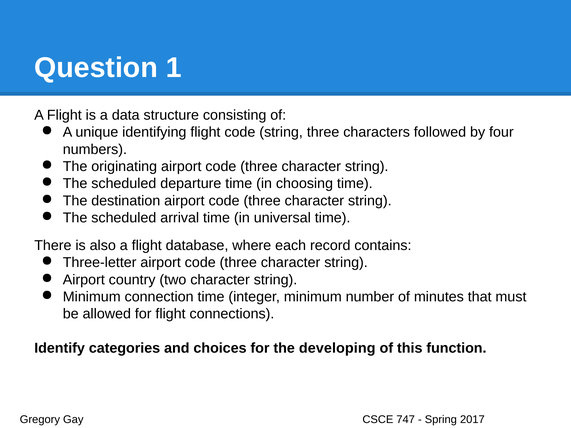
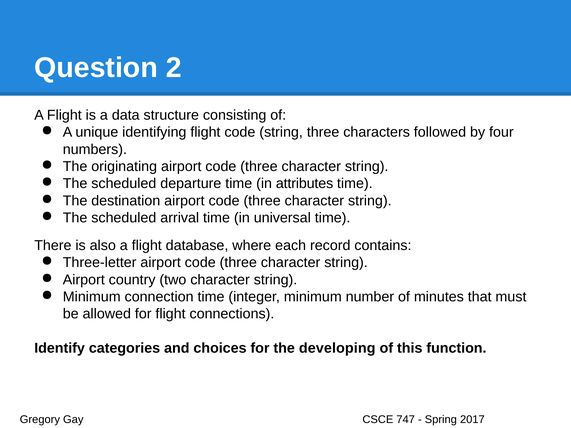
1: 1 -> 2 (174, 68)
choosing: choosing -> attributes (305, 184)
